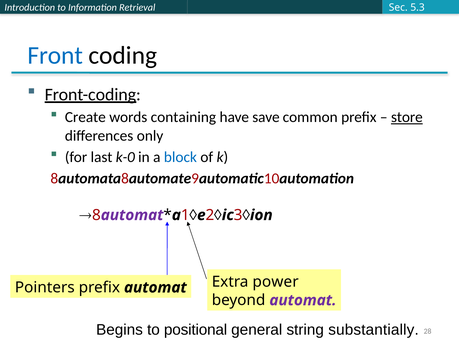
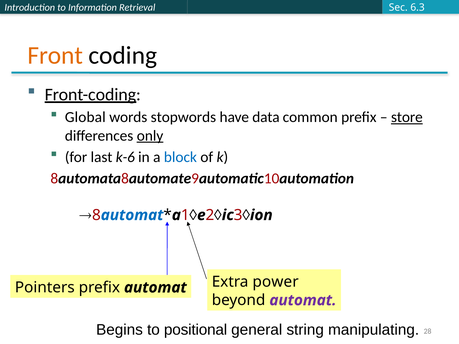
5.3: 5.3 -> 6.3 (418, 7)
Front colour: blue -> orange (55, 55)
Create: Create -> Global (85, 117)
containing: containing -> stopwords (183, 117)
save: save -> data (266, 117)
only underline: none -> present (150, 136)
k-0: k-0 -> k-6 (125, 157)
automat colour: purple -> blue (132, 215)
substantially: substantially -> manipulating (374, 330)
